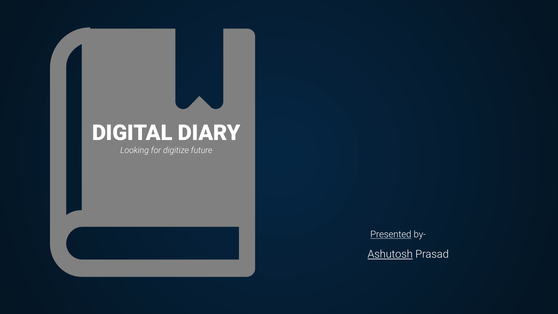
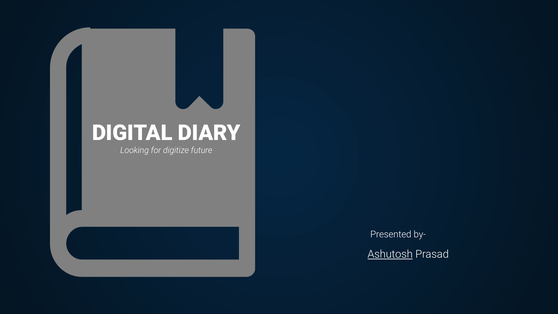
Presented underline: present -> none (391, 234)
